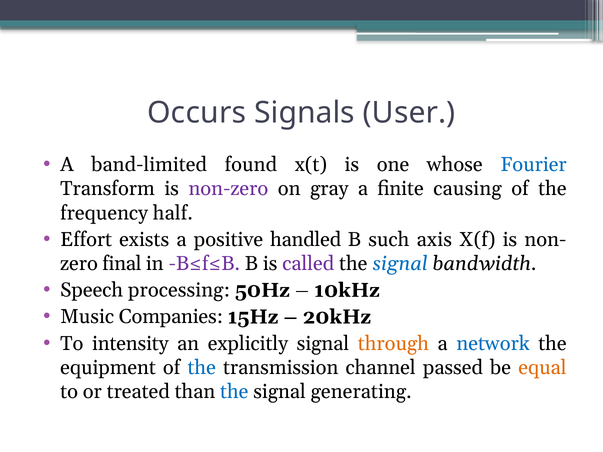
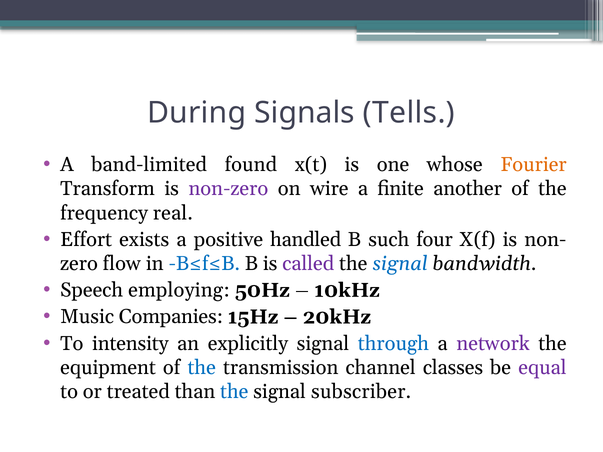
Occurs: Occurs -> During (197, 113)
User: User -> Tells (409, 113)
Fourier colour: blue -> orange (533, 165)
gray: gray -> wire (329, 189)
causing: causing -> another (468, 189)
half: half -> real (173, 213)
axis: axis -> four (435, 240)
final: final -> flow (122, 264)
B≤f≤B colour: purple -> blue (204, 264)
processing: processing -> employing (179, 290)
through colour: orange -> blue (393, 344)
network colour: blue -> purple (493, 344)
passed: passed -> classes (453, 368)
equal colour: orange -> purple (542, 368)
generating: generating -> subscriber (361, 392)
